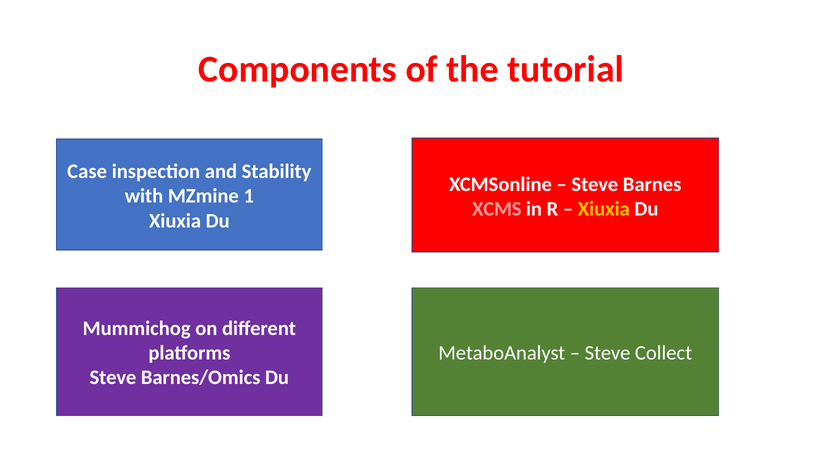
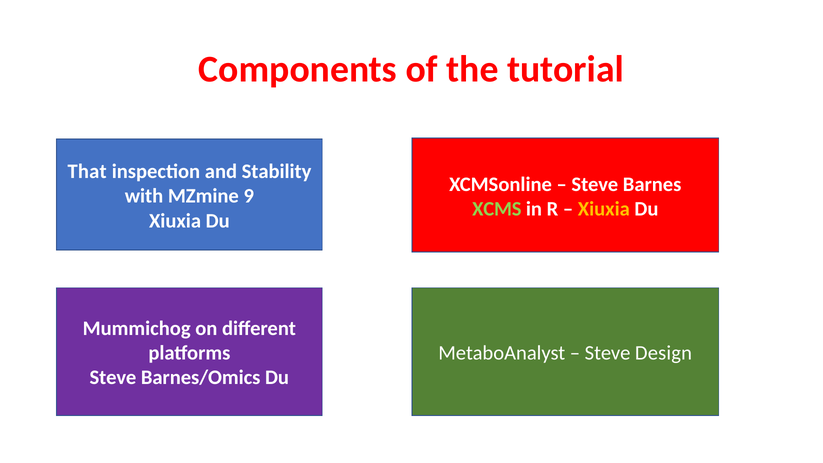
Case: Case -> That (87, 171)
1: 1 -> 9 (249, 196)
XCMS colour: pink -> light green (497, 209)
Collect: Collect -> Design (663, 353)
